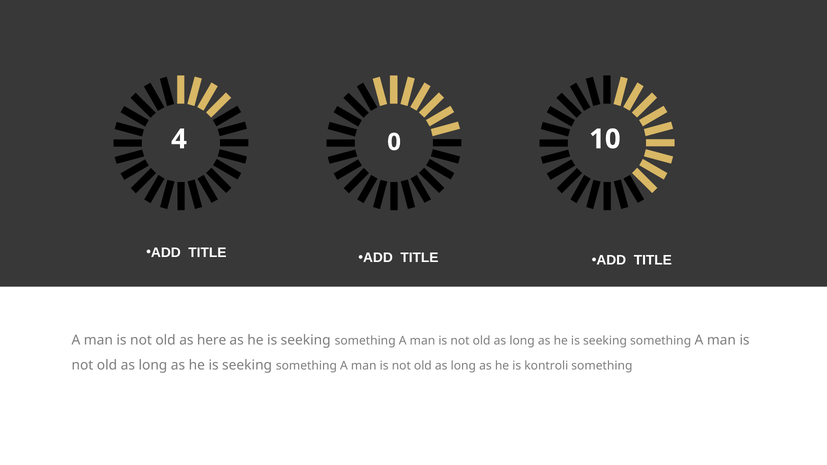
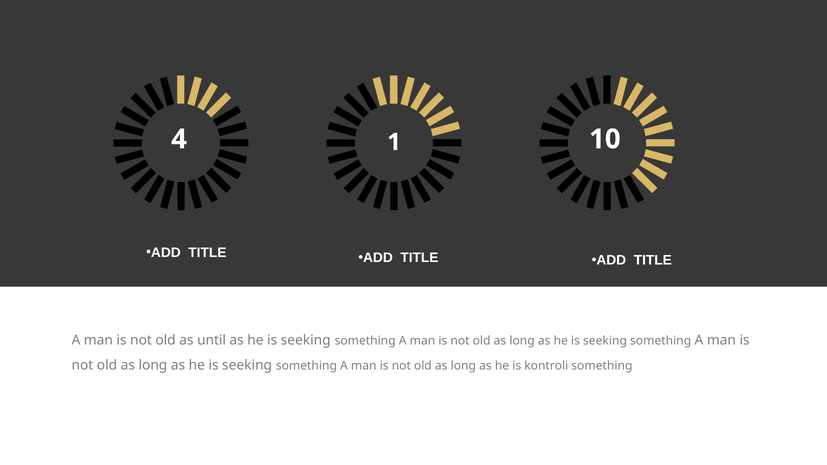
0: 0 -> 1 (394, 142)
here: here -> until (212, 340)
